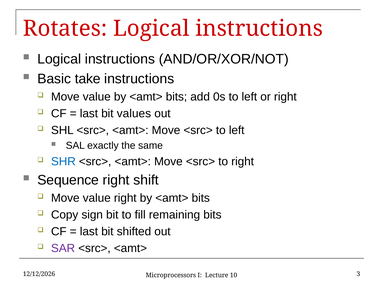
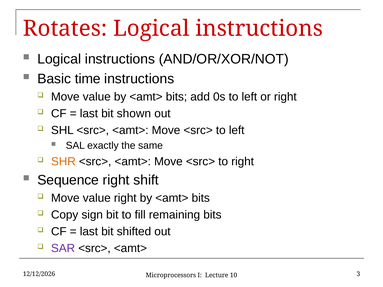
take: take -> time (88, 79)
values: values -> shown (134, 114)
SHR colour: blue -> orange (63, 162)
